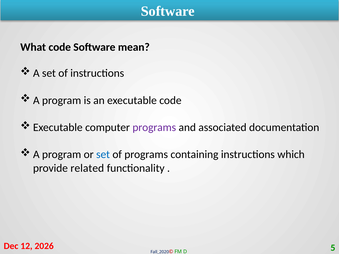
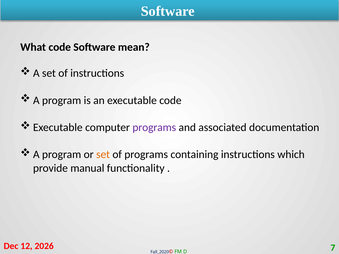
set colour: blue -> orange (103, 155)
related: related -> manual (87, 168)
5: 5 -> 7 (333, 248)
